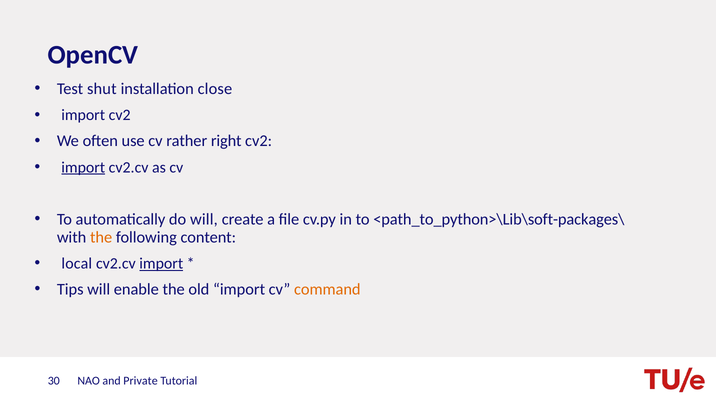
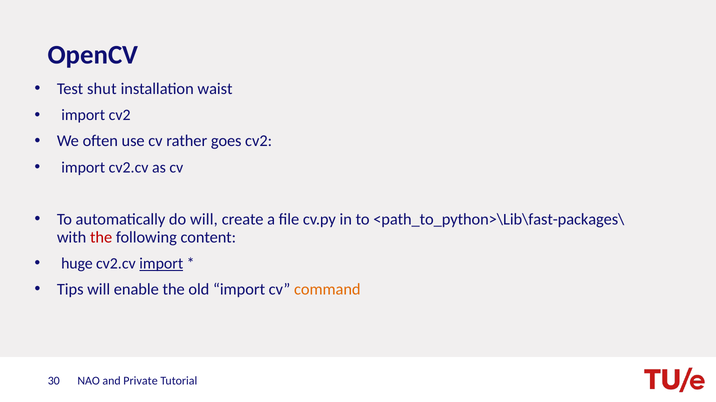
close: close -> waist (215, 89)
right: right -> goes (226, 141)
import underline: present -> none (83, 168)
<path_to_python>\Lib\soft-packages\: <path_to_python>\Lib\soft-packages\ -> <path_to_python>\Lib\fast-packages\ (499, 220)
the colour: orange -> red (101, 238)
local: local -> huge (77, 264)
